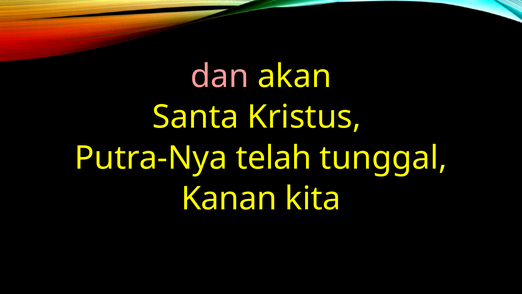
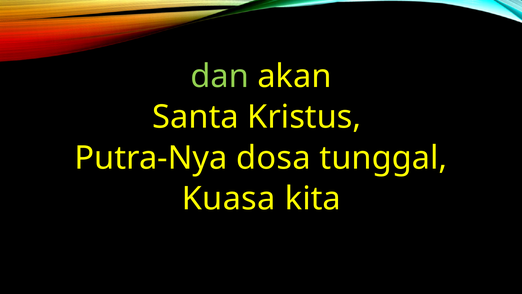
dan colour: pink -> light green (220, 76)
telah: telah -> dosa (273, 158)
Kanan: Kanan -> Kuasa (229, 198)
